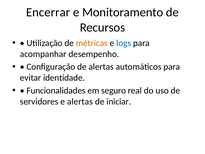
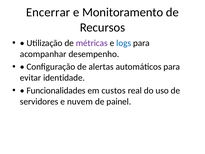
métricas colour: orange -> purple (92, 43)
seguro: seguro -> custos (114, 90)
e alertas: alertas -> nuvem (80, 101)
iniciar: iniciar -> painel (119, 101)
